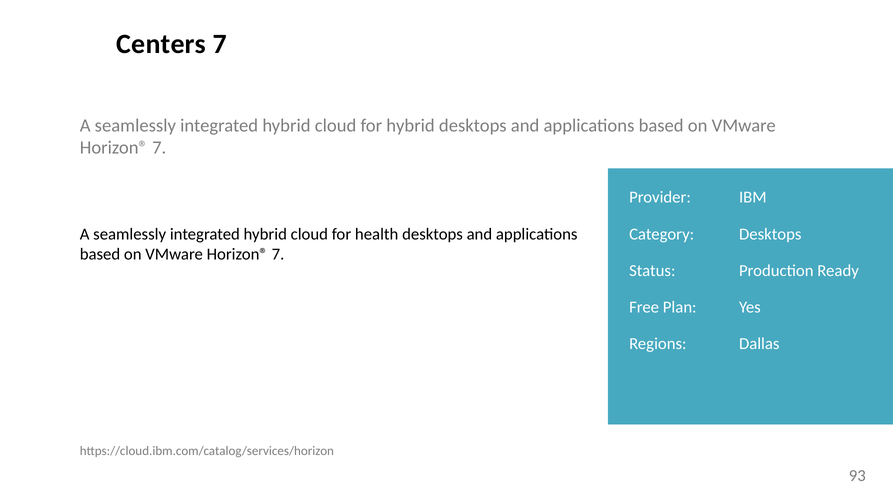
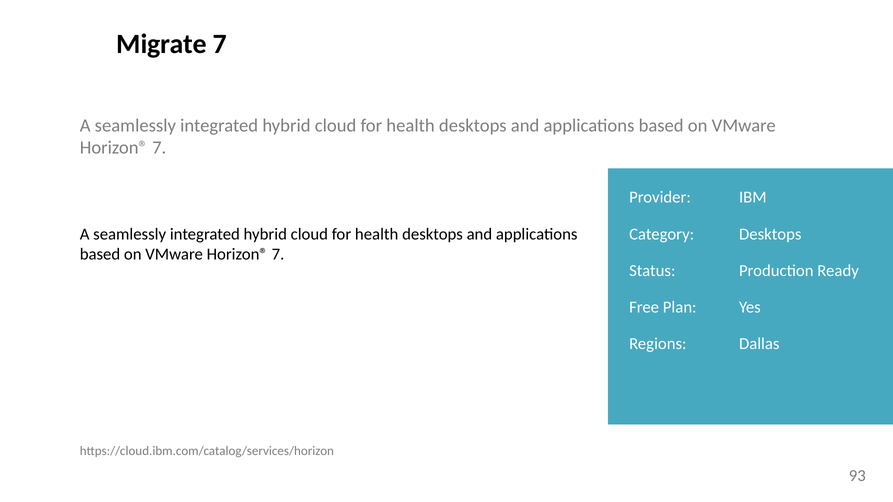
Centers: Centers -> Migrate (161, 44)
hybrid: hybrid -> health (411, 126)
